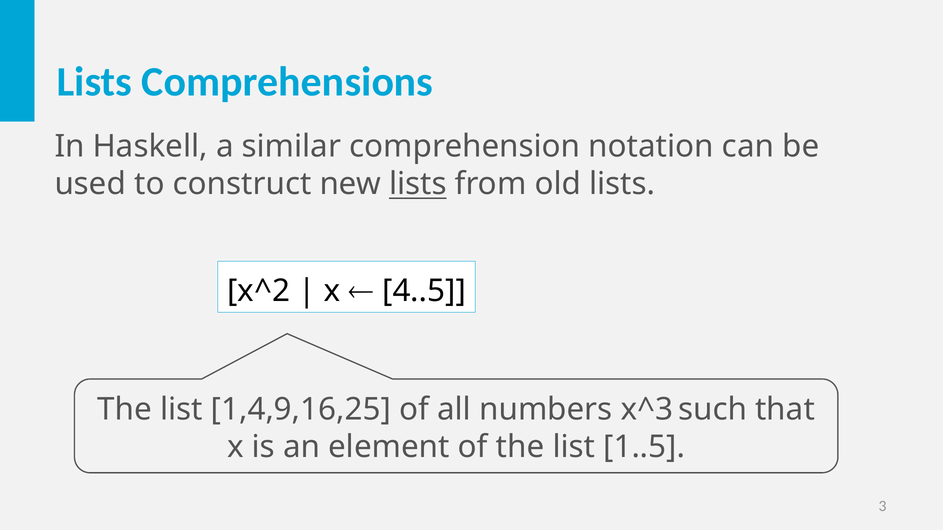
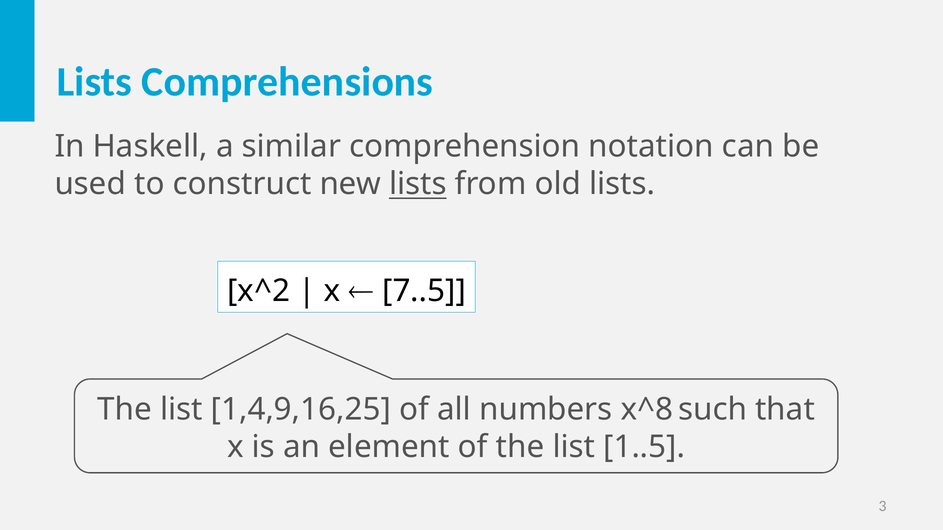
4..5: 4..5 -> 7..5 (424, 291)
x^3: x^3 -> x^8 (647, 410)
